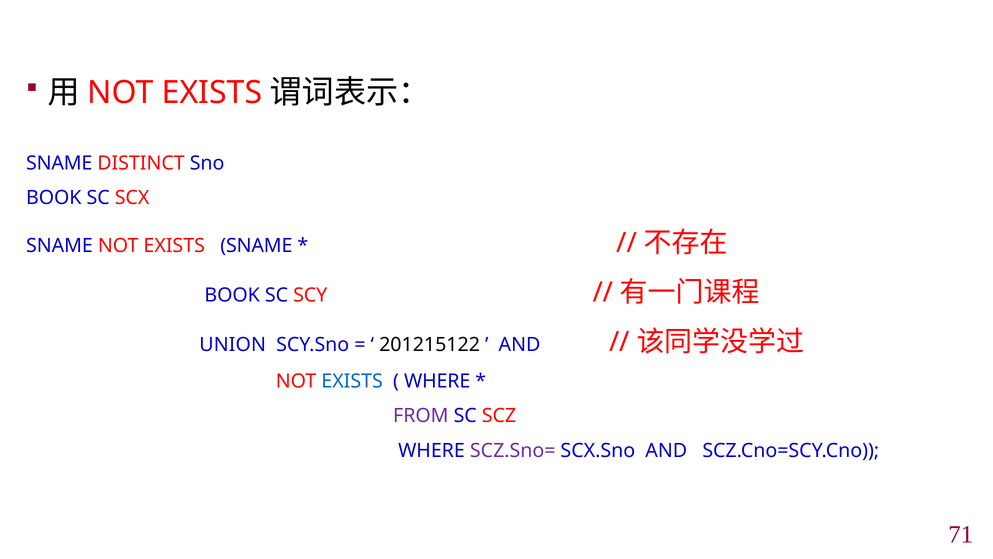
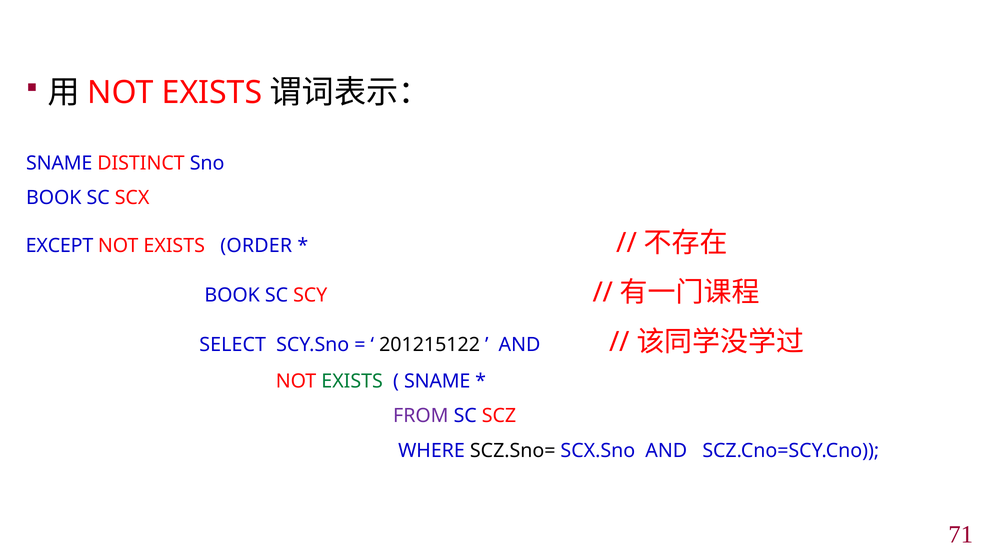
SNAME: SNAME -> EXCEPT (60, 246)
EXISTS SNAME: SNAME -> ORDER (256, 246)
UNION: UNION -> SELECT (233, 344)
EXISTS colour: blue -> green (352, 381)
WHERE: WHERE -> SNAME (437, 381)
SCZ.Sno= colour: purple -> black (513, 450)
